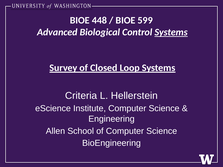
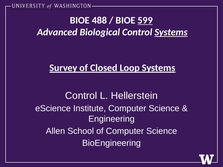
448: 448 -> 488 (99, 20)
599 underline: none -> present (145, 20)
Criteria: Criteria -> Control (81, 96)
